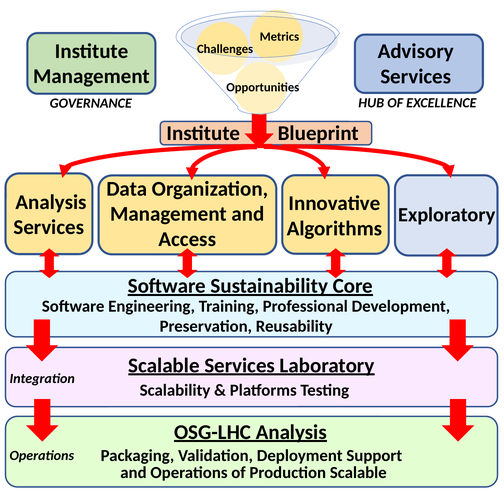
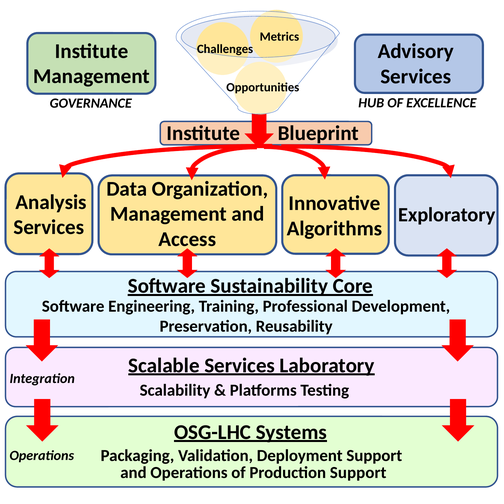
OSG-LHC Analysis: Analysis -> Systems (291, 432)
Production Scalable: Scalable -> Support (358, 473)
